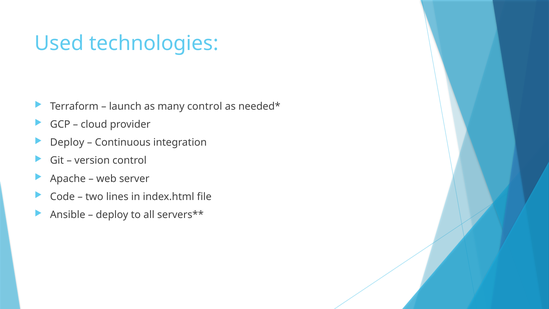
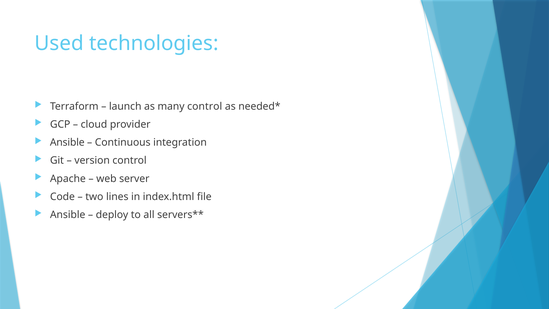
Deploy: Deploy -> Ansible (67, 142)
